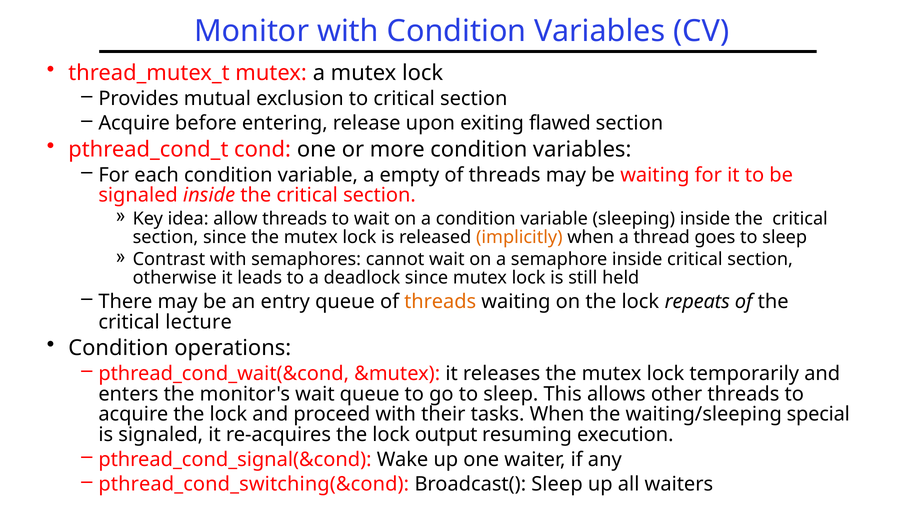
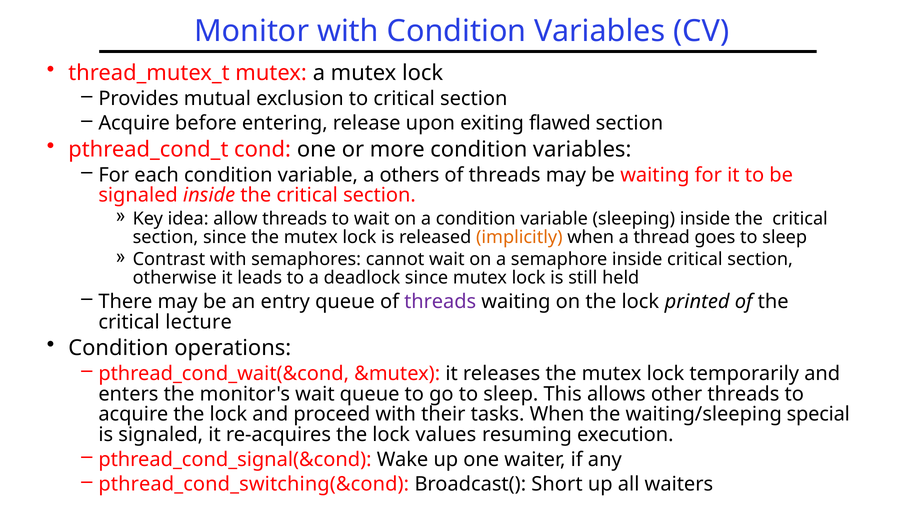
empty: empty -> others (409, 175)
threads colour: orange -> purple (440, 302)
repeats: repeats -> printed (697, 302)
output: output -> values (446, 435)
Broadcast( Sleep: Sleep -> Short (557, 484)
